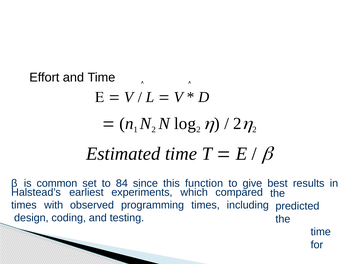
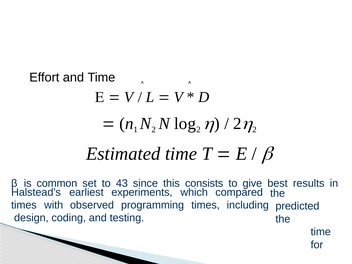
84: 84 -> 43 (122, 183)
function: function -> consists (204, 183)
